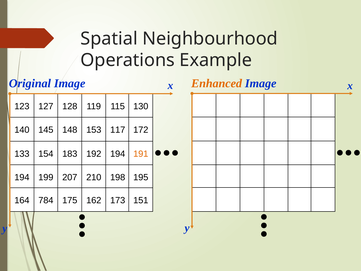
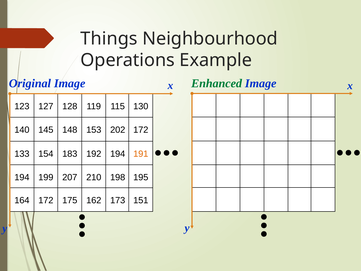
Spatial: Spatial -> Things (109, 39)
Enhanced colour: orange -> green (217, 83)
117: 117 -> 202 (118, 130)
164 784: 784 -> 172 (46, 200)
